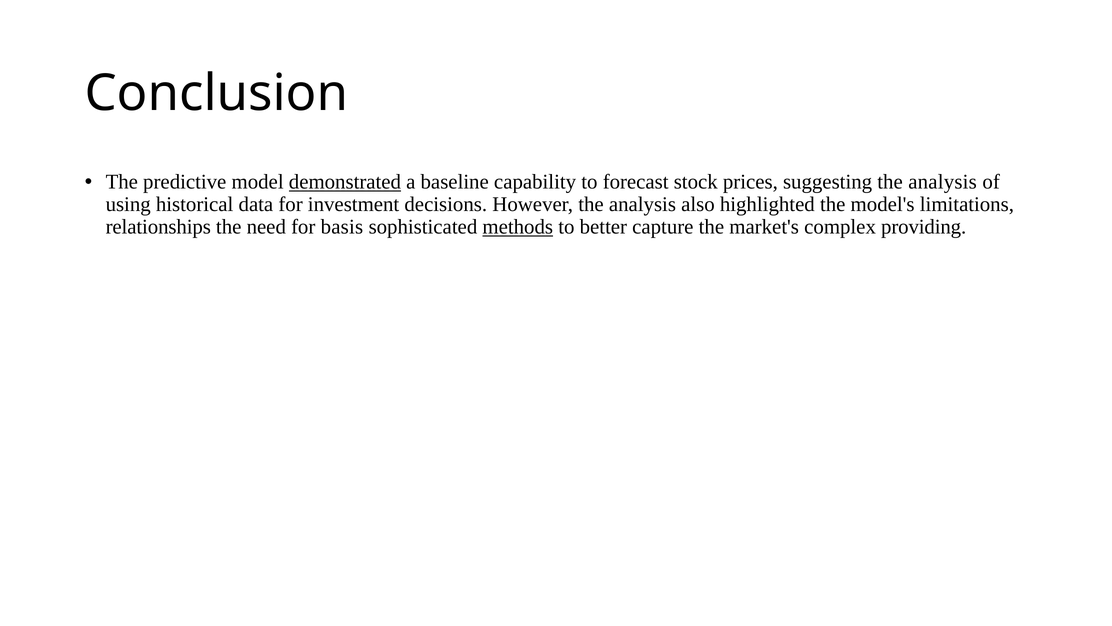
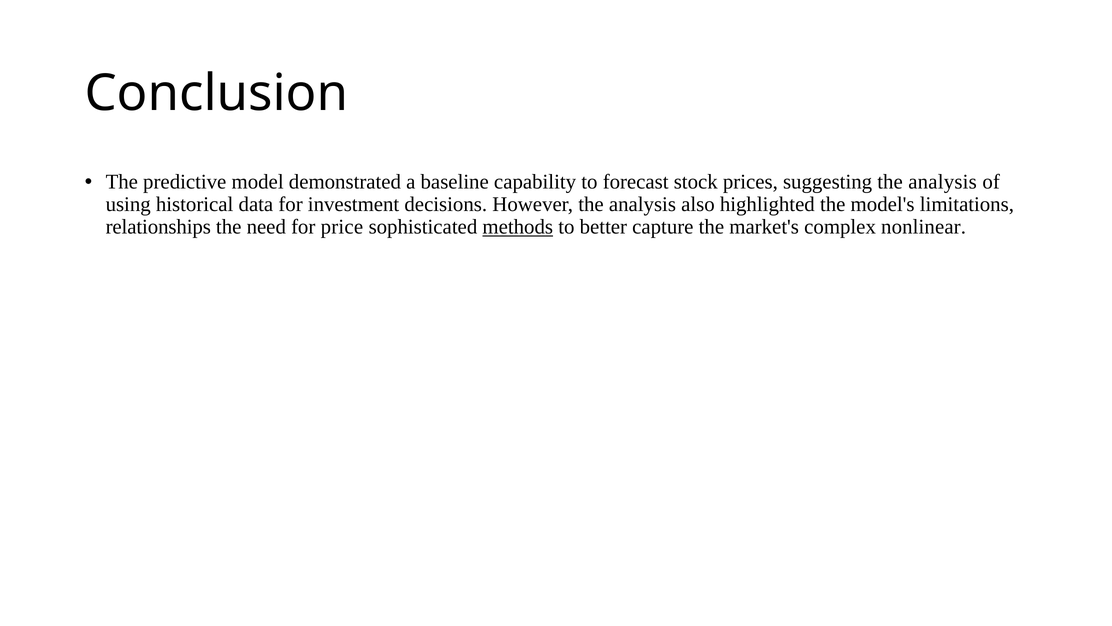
demonstrated underline: present -> none (345, 182)
basis: basis -> price (342, 227)
providing: providing -> nonlinear (924, 227)
